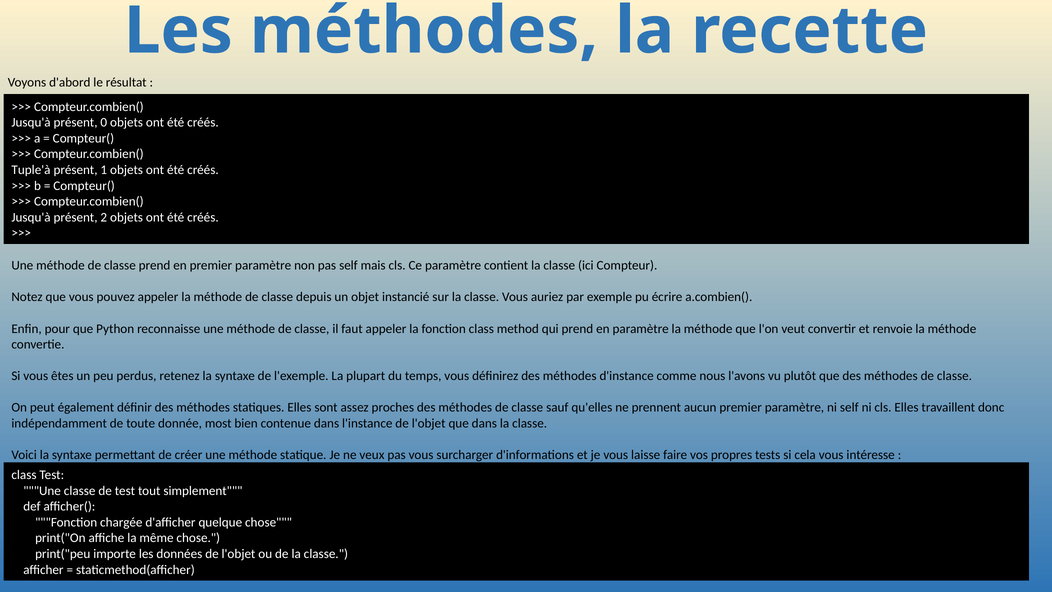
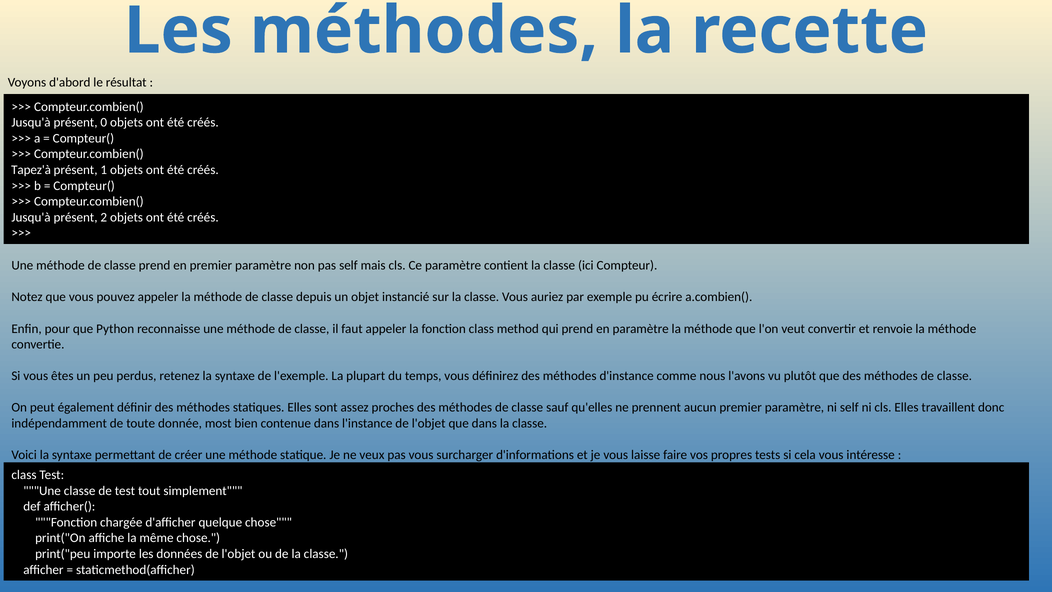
Tuple'à: Tuple'à -> Tapez'à (31, 170)
